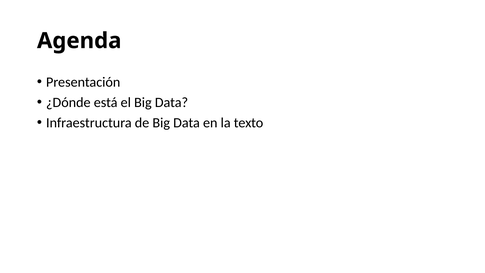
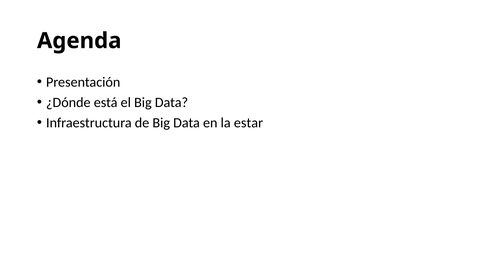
texto: texto -> estar (248, 123)
